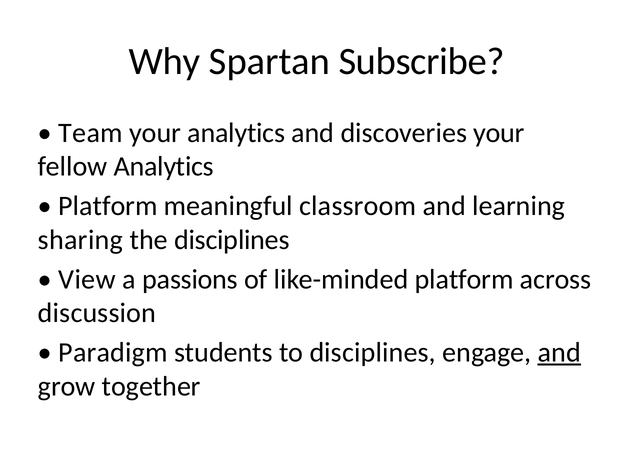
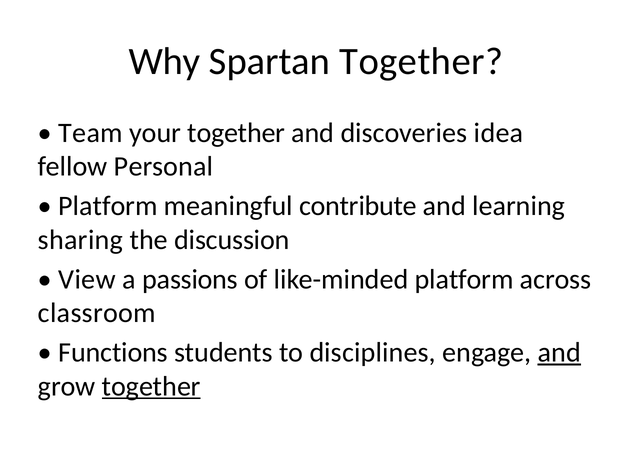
Spartan Subscribe: Subscribe -> Together (421, 61)
your analytics: analytics -> together (236, 133)
discoveries your: your -> idea (499, 133)
fellow Analytics: Analytics -> Personal (164, 167)
classroom: classroom -> contribute (358, 206)
the disciplines: disciplines -> discussion (232, 240)
discussion: discussion -> classroom (97, 313)
Paradigm: Paradigm -> Functions (113, 352)
together underline: none -> present (151, 386)
